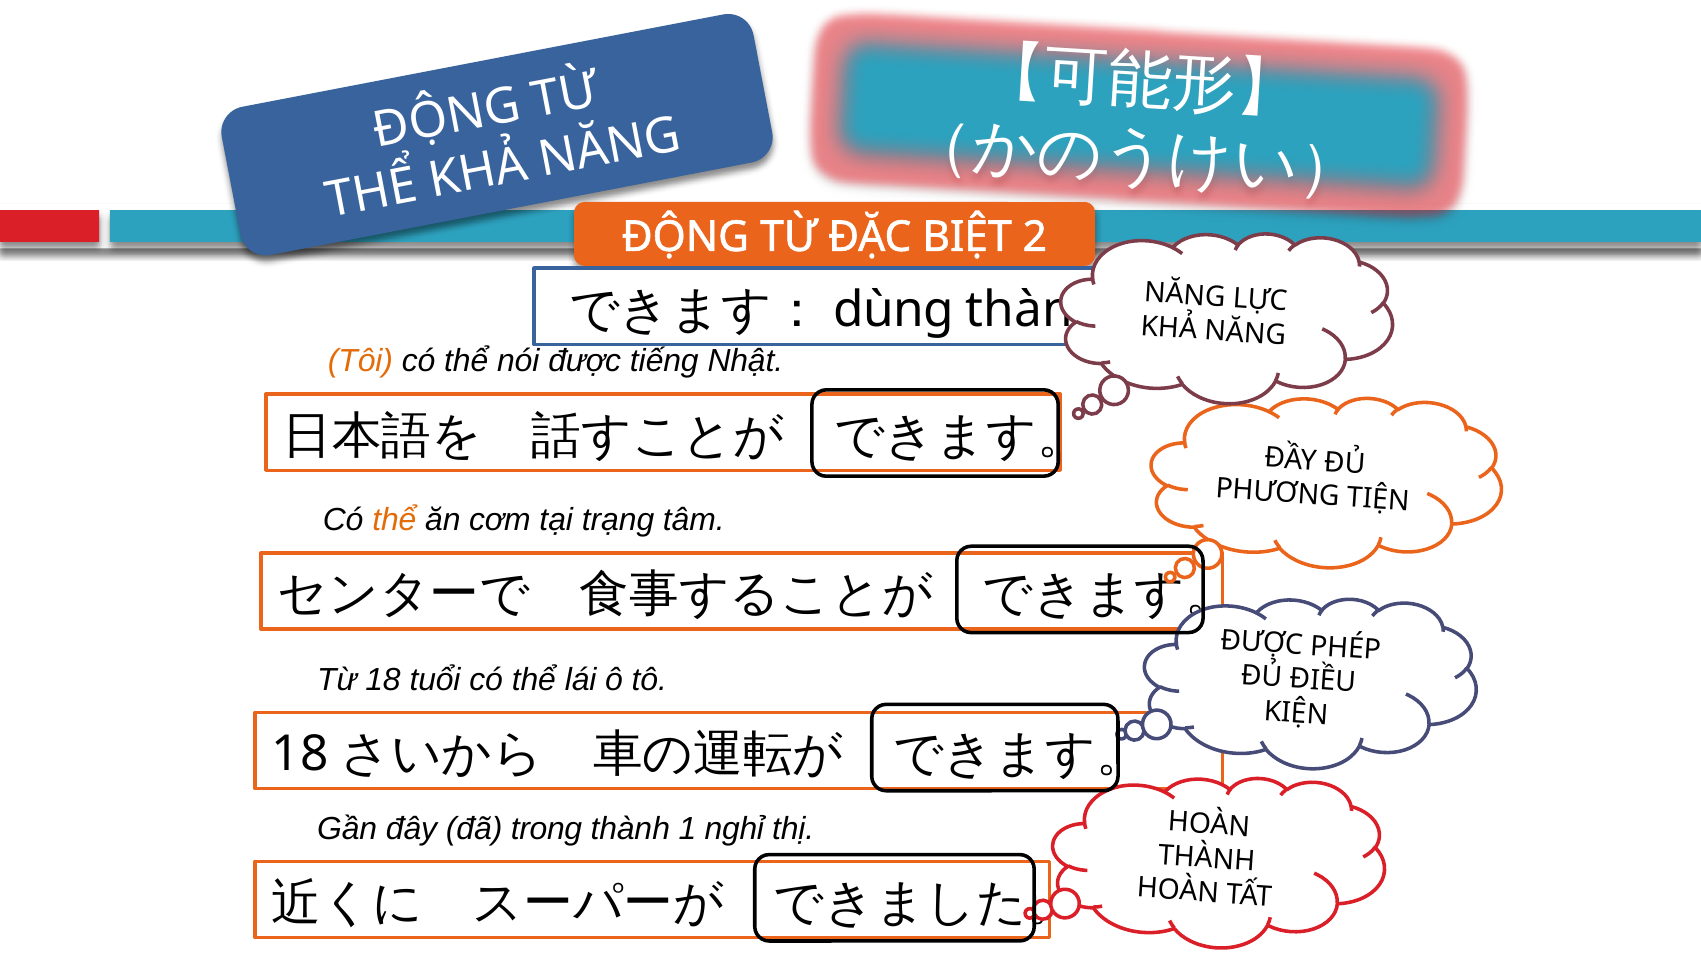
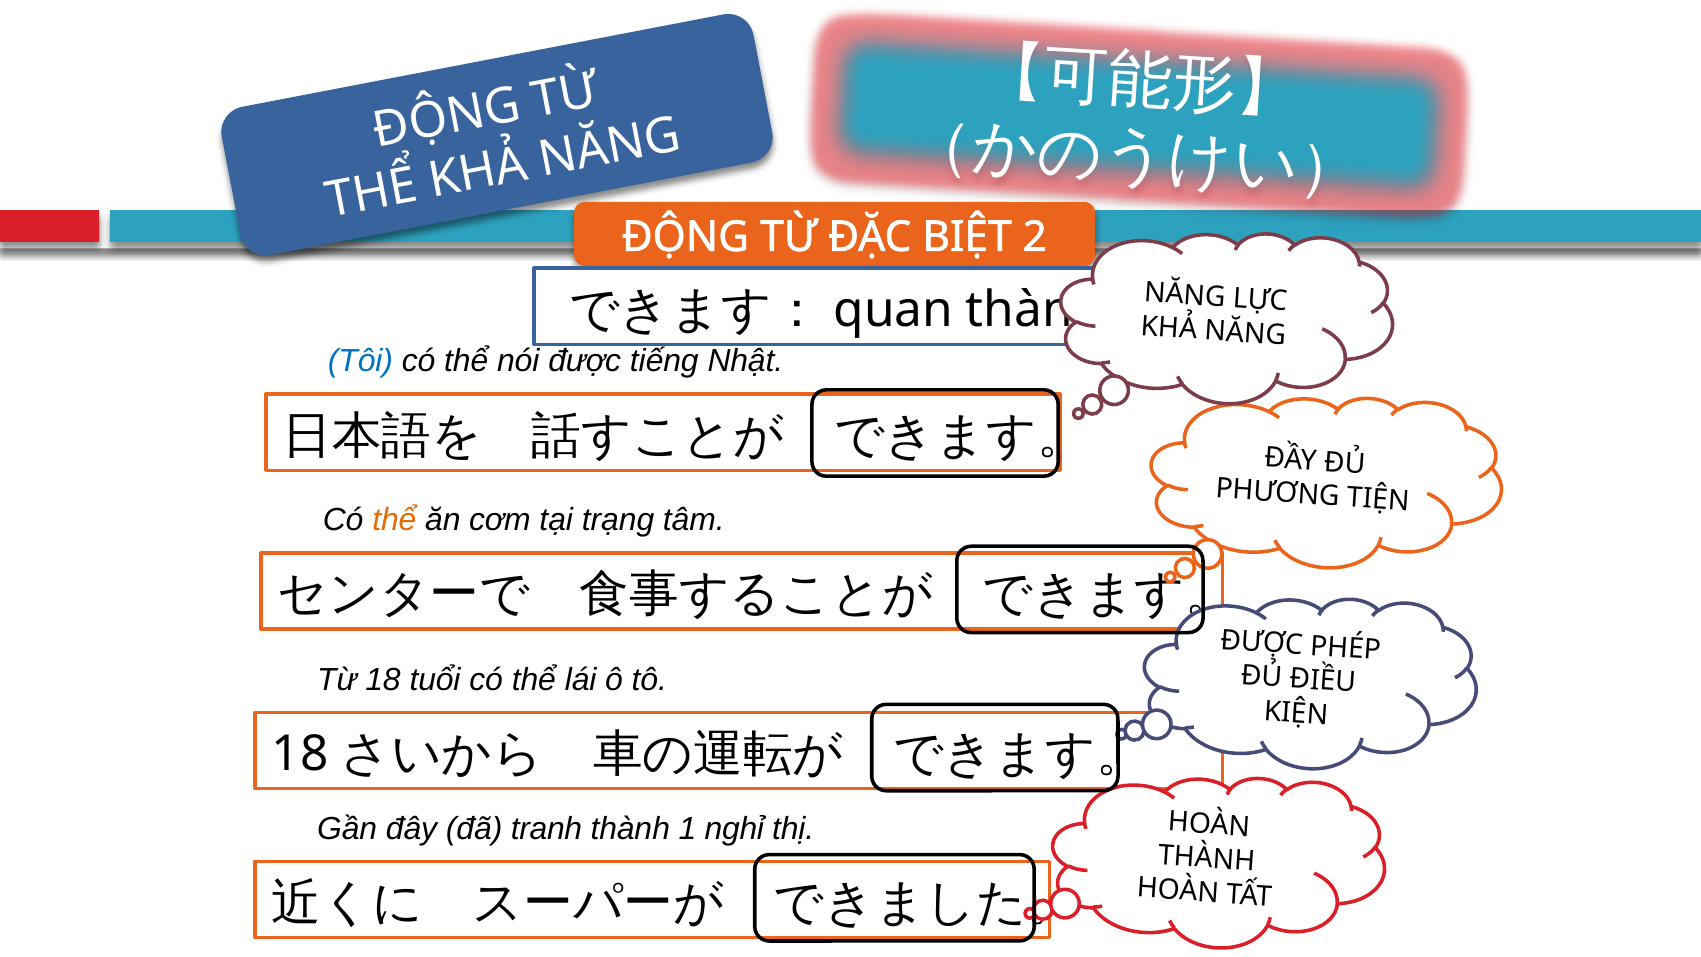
dùng: dùng -> quan (893, 310)
Tôi colour: orange -> blue (361, 361)
trong: trong -> tranh (547, 828)
